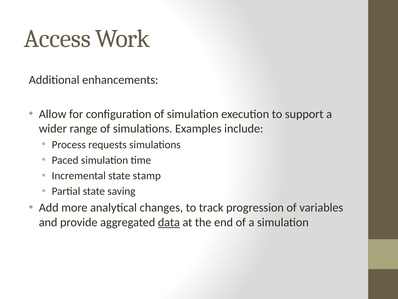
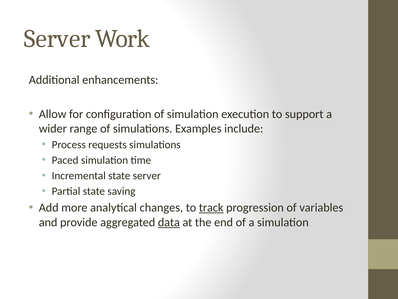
Access: Access -> Server (57, 39)
state stamp: stamp -> server (147, 175)
track underline: none -> present (211, 207)
